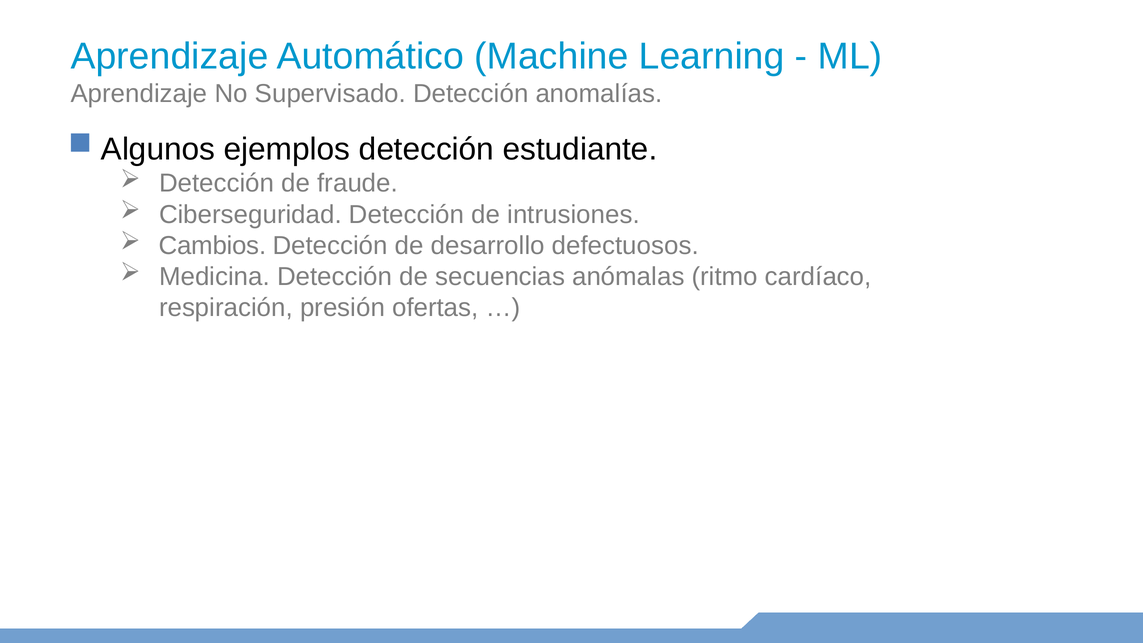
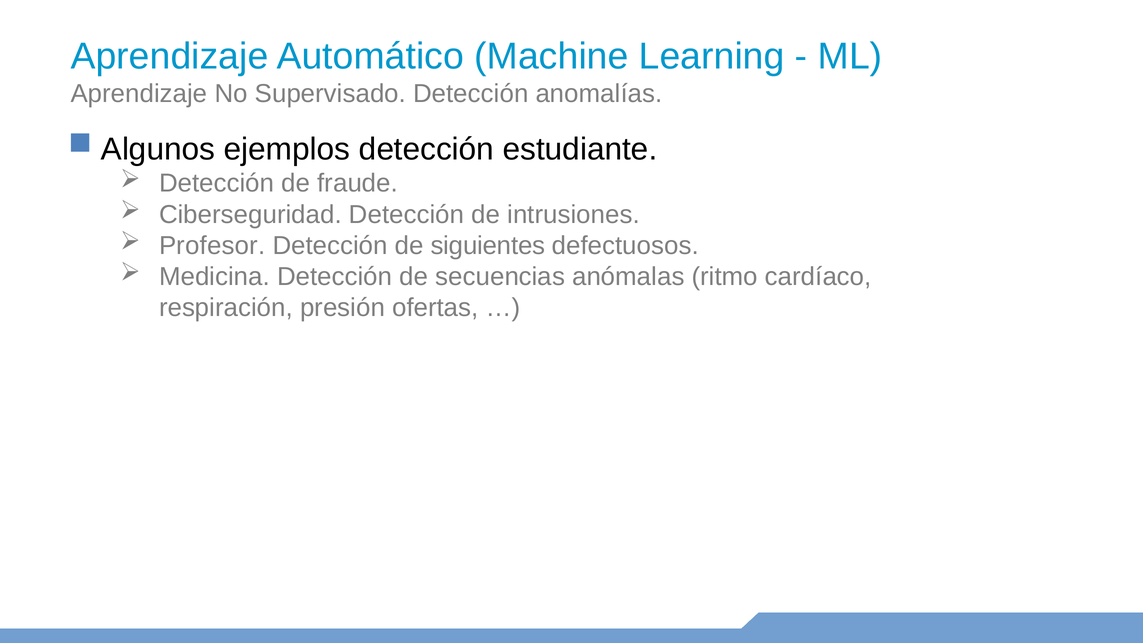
Cambios: Cambios -> Profesor (212, 246)
desarrollo: desarrollo -> siguientes (488, 246)
